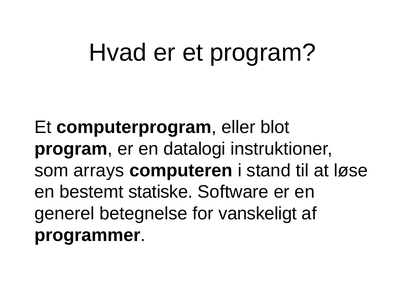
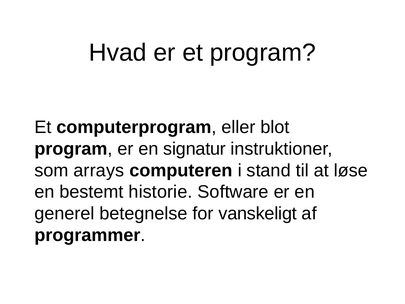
datalogi: datalogi -> signatur (195, 149)
statiske: statiske -> historie (161, 192)
